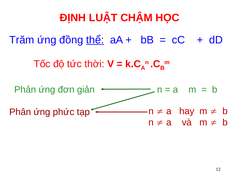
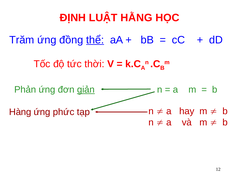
CHẬM: CHẬM -> HẰNG (136, 18)
giản underline: none -> present (86, 90)
Phân: Phân -> Hàng (20, 112)
